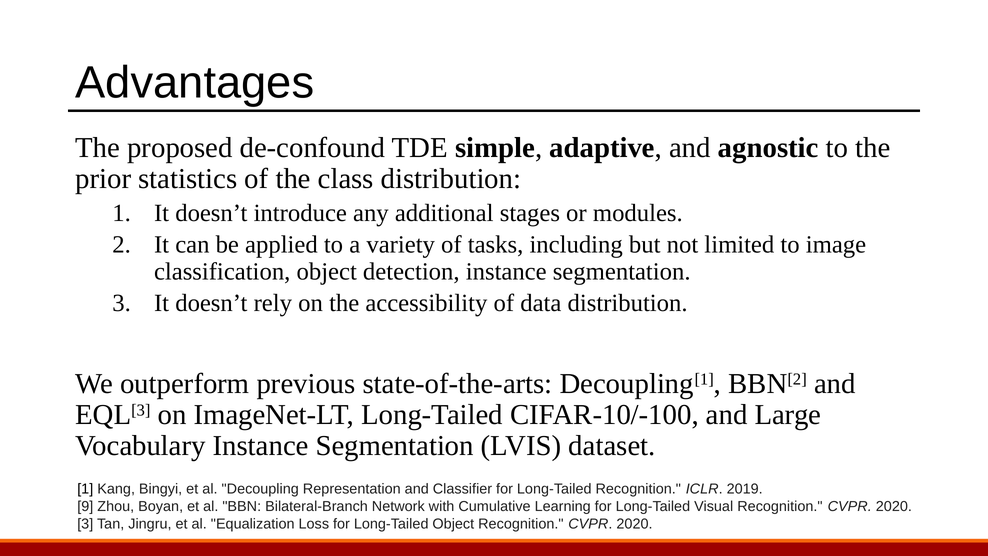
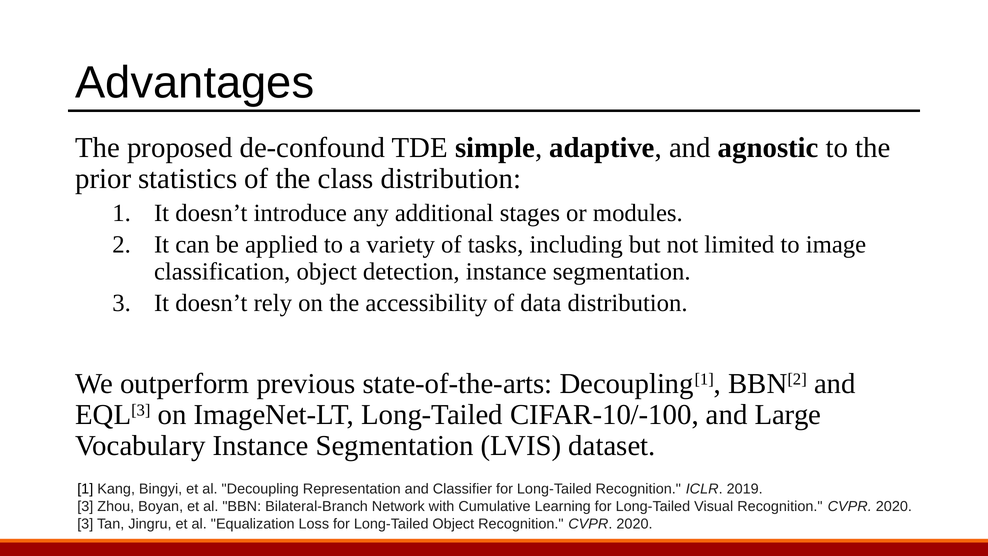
9: 9 -> 3 (85, 506)
